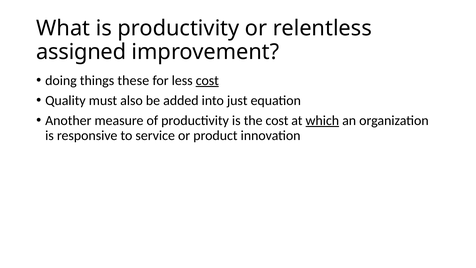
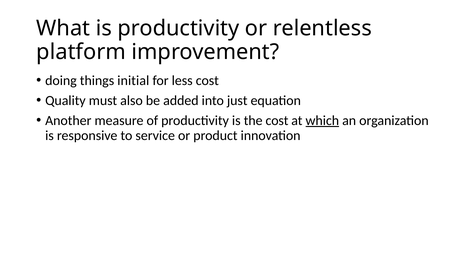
assigned: assigned -> platform (81, 52)
these: these -> initial (133, 80)
cost underline: present -> none (207, 80)
